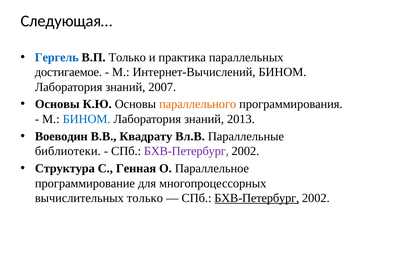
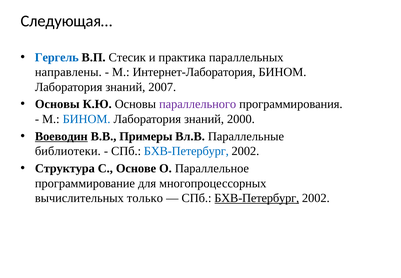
В.П Только: Только -> Стесик (127, 57)
достигаемое: достигаемое -> направлены (68, 72)
Интернет-Вычислений: Интернет-Вычислений -> Интернет-Лаборатория (194, 72)
параллельного colour: orange -> purple (198, 104)
2013: 2013 -> 2000 (241, 119)
Воеводин underline: none -> present (61, 136)
Квадрату: Квадрату -> Примеры (146, 136)
БХВ-Петербург colour: purple -> blue (186, 151)
Генная: Генная -> Основе (136, 168)
